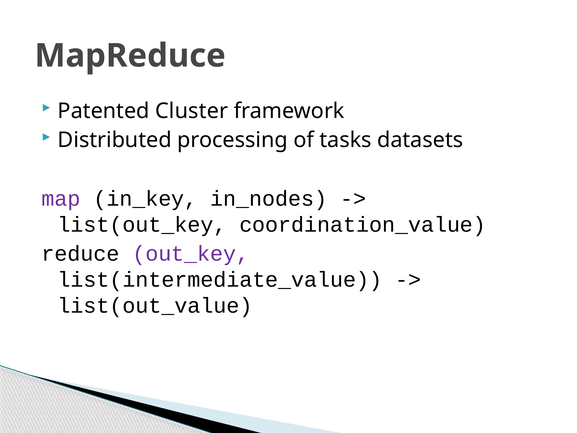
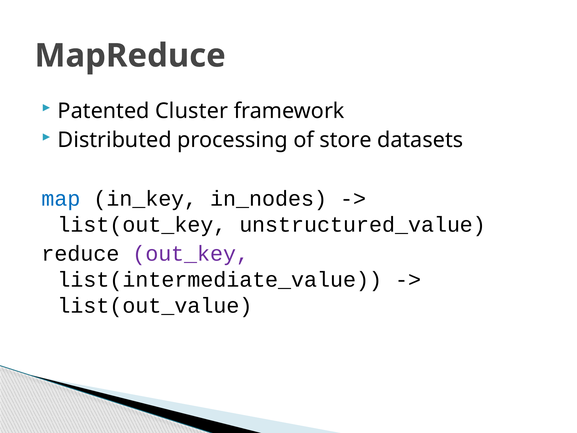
tasks: tasks -> store (346, 140)
map colour: purple -> blue (61, 198)
coordination_value: coordination_value -> unstructured_value (363, 224)
